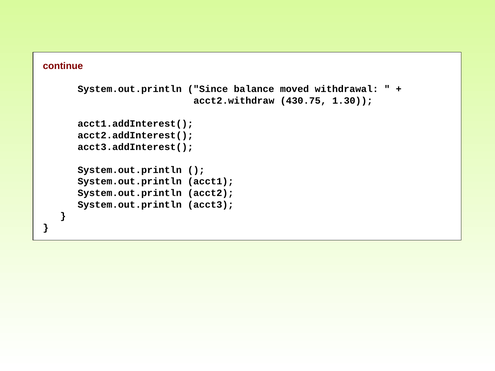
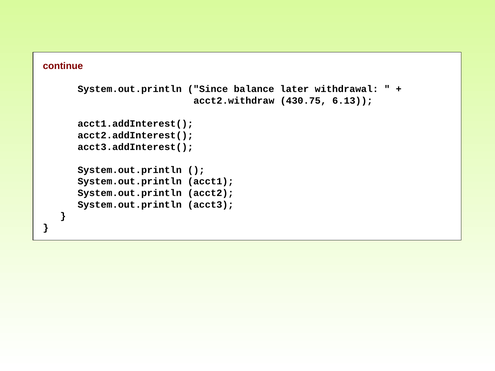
moved: moved -> later (295, 89)
1.30: 1.30 -> 6.13 (353, 101)
